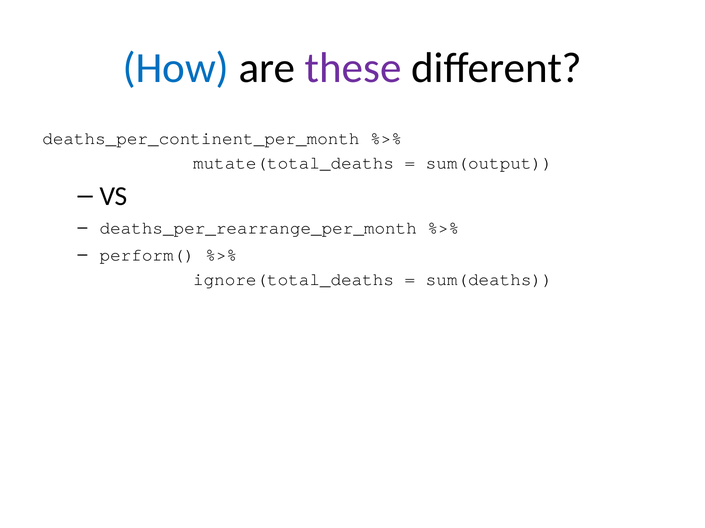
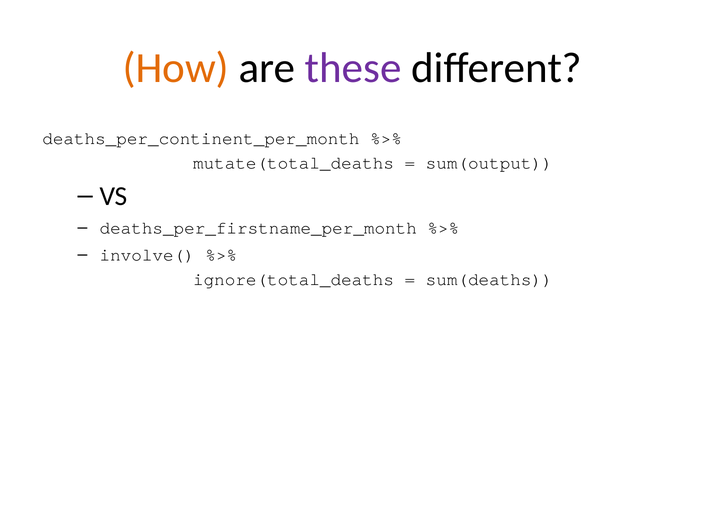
How colour: blue -> orange (176, 68)
deaths_per_rearrange_per_month: deaths_per_rearrange_per_month -> deaths_per_firstname_per_month (258, 228)
perform(: perform( -> involve( (147, 255)
